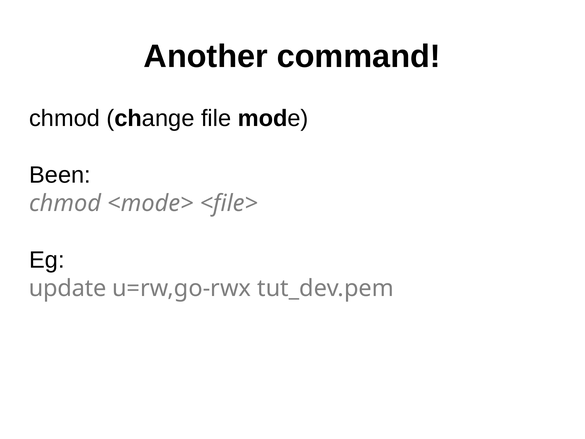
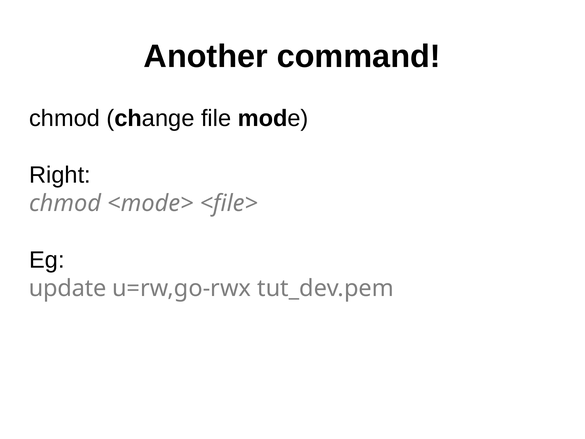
Been: Been -> Right (60, 175)
